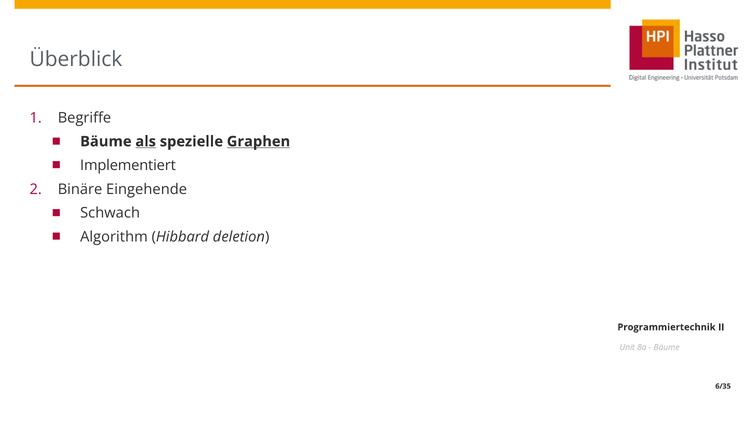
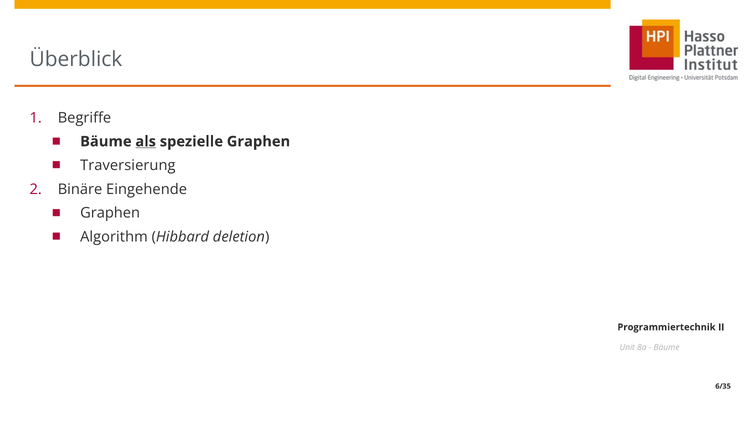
Graphen underline: present -> none (258, 142)
Implementiert: Implementiert -> Traversierung (128, 166)
Schwach: Schwach -> Graphen (110, 213)
